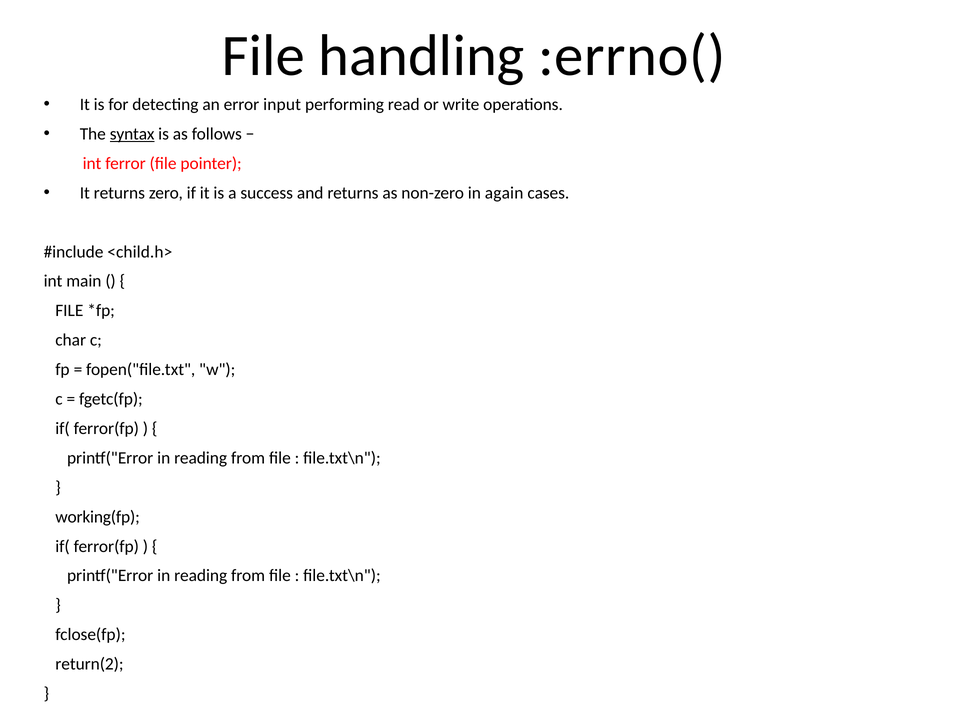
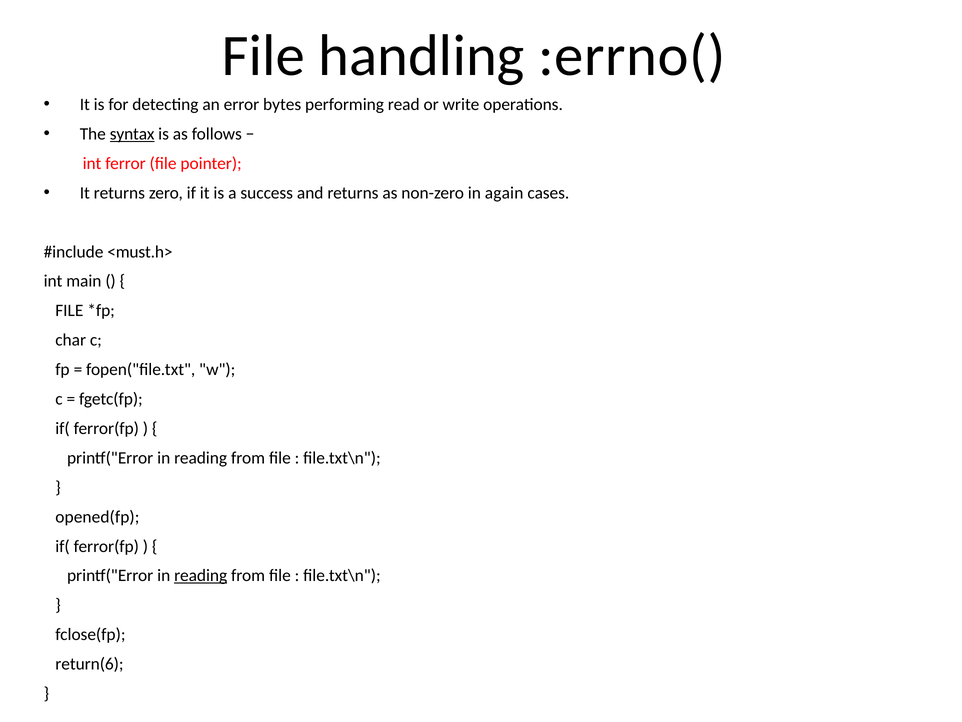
input: input -> bytes (282, 104)
<child.h>: <child.h> -> <must.h> (140, 252)
working(fp: working(fp -> opened(fp (97, 516)
reading underline: none -> present (201, 575)
return(2: return(2 -> return(6 (89, 664)
